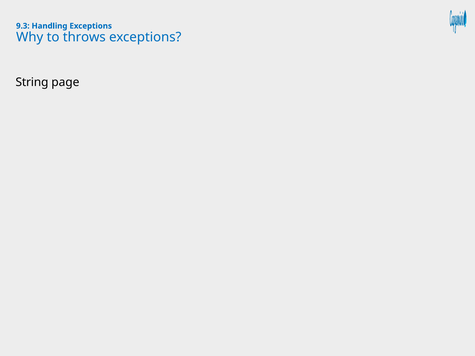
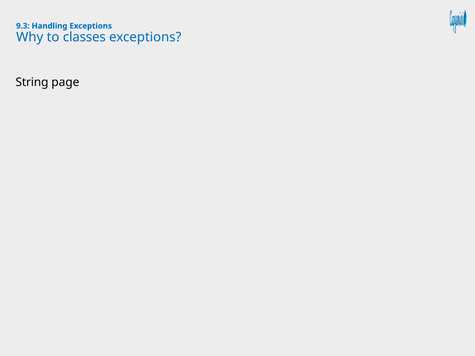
throws: throws -> classes (84, 37)
